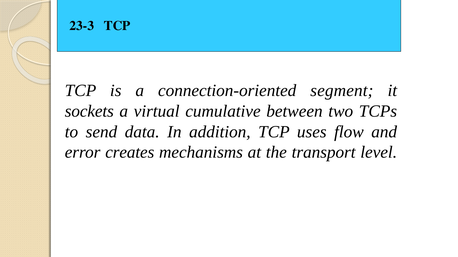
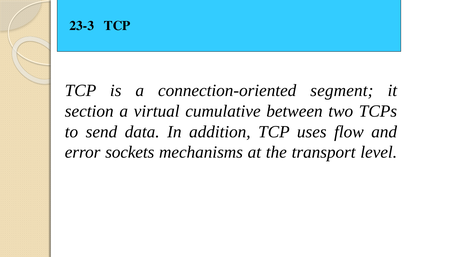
sockets: sockets -> section (89, 111)
creates: creates -> sockets (130, 153)
